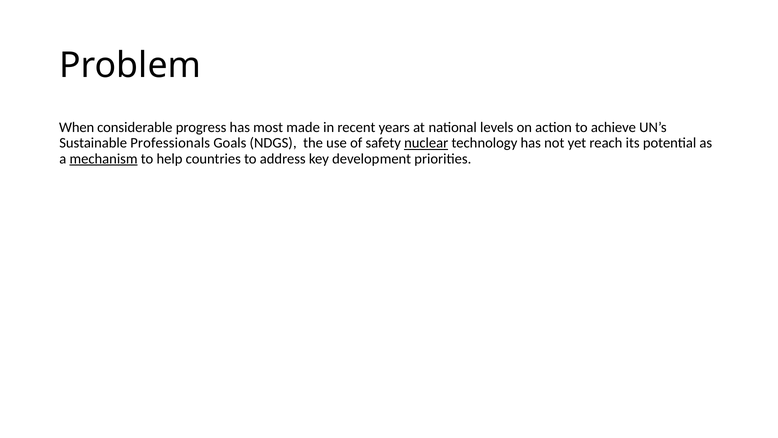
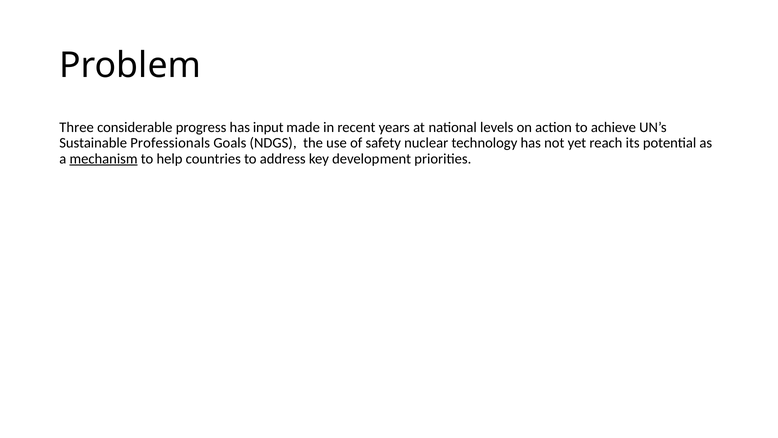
When: When -> Three (77, 127)
most: most -> input (268, 127)
nuclear underline: present -> none (426, 143)
